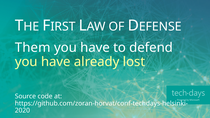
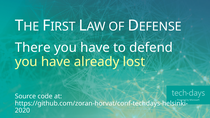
Them: Them -> There (33, 48)
